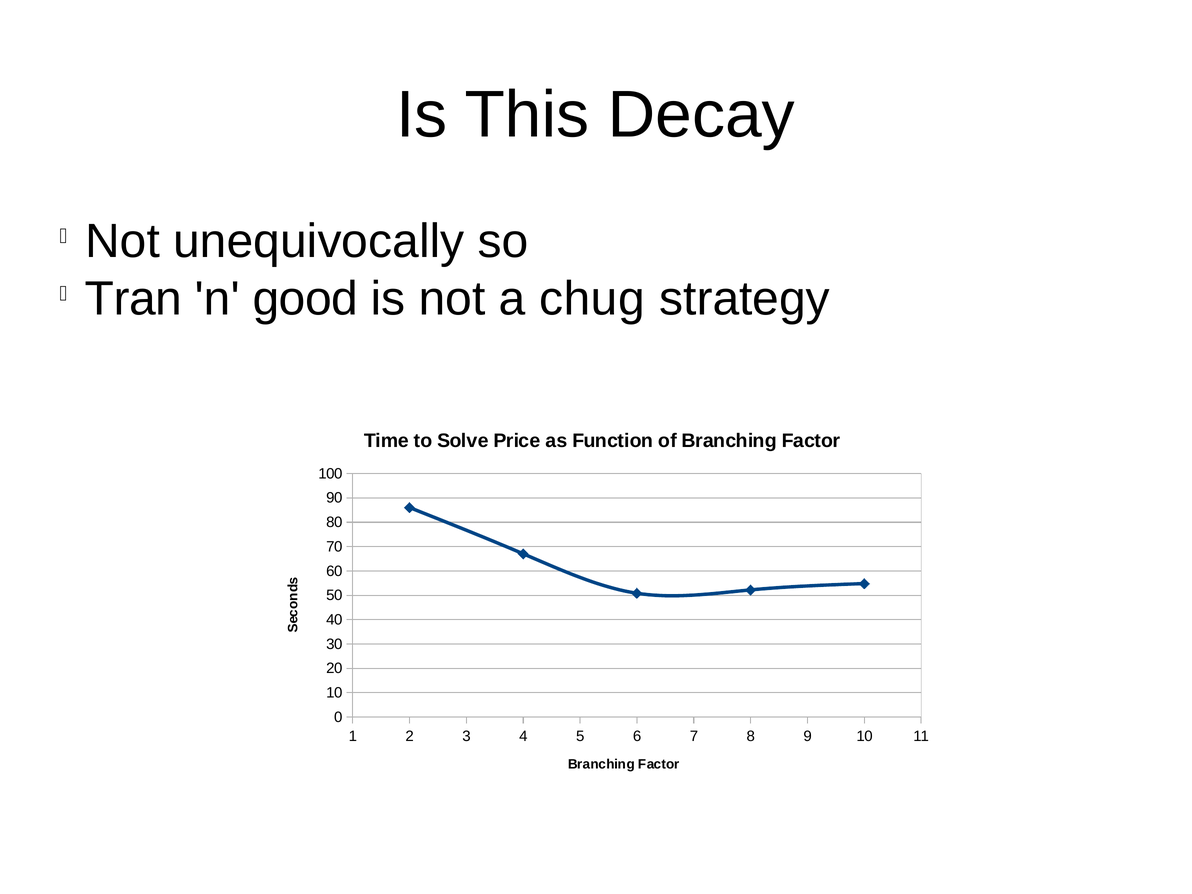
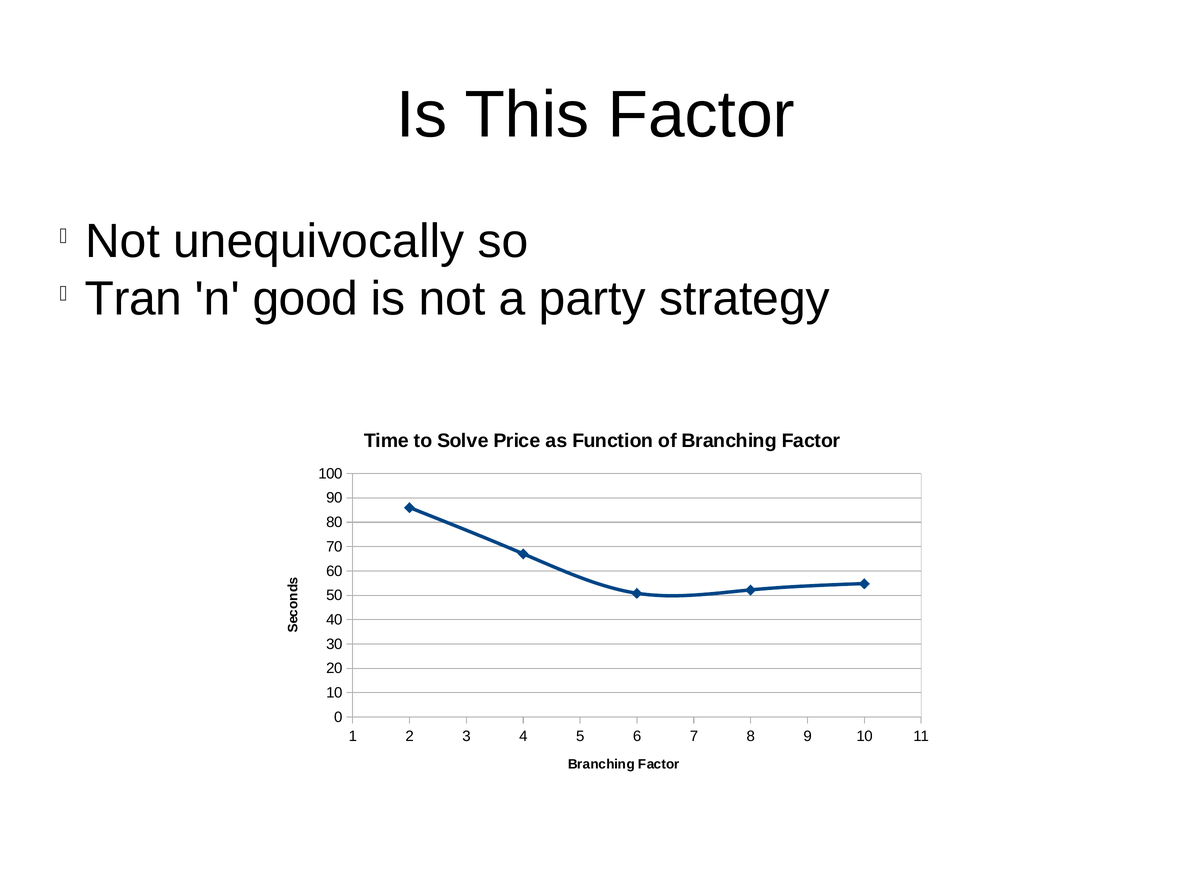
This Decay: Decay -> Factor (701, 115)
chug: chug -> party (592, 299)
